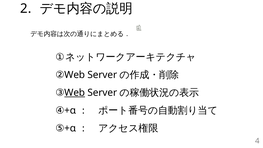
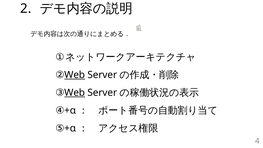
Web underline: none -> present (75, 75)
